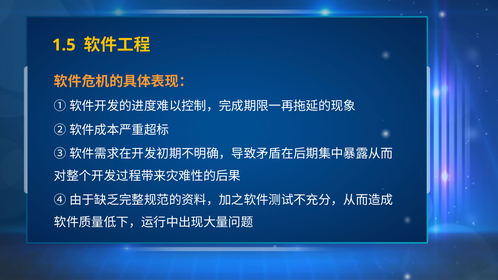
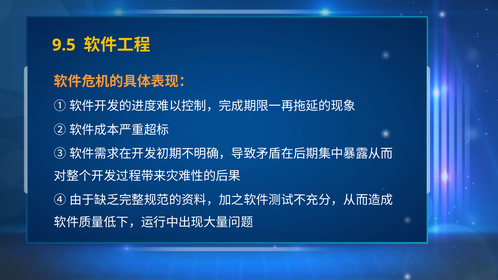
1.5: 1.5 -> 9.5 (64, 45)
